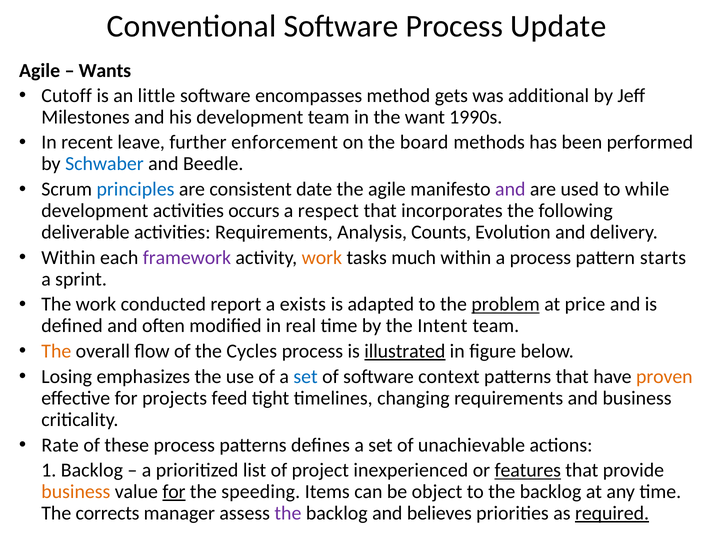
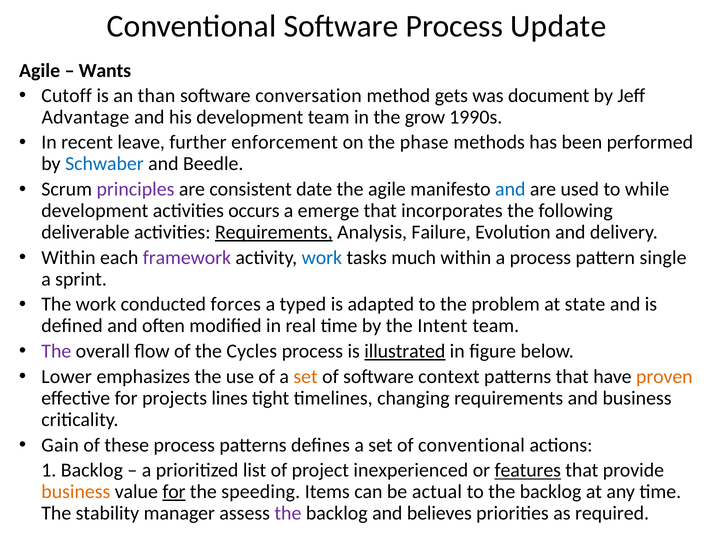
little: little -> than (157, 95)
encompasses: encompasses -> conversation (309, 95)
additional: additional -> document (549, 95)
Milestones: Milestones -> Advantage (85, 117)
want: want -> grow (425, 117)
board: board -> phase (424, 142)
principles colour: blue -> purple (135, 189)
and colour: purple -> blue (510, 189)
respect: respect -> emerge (328, 211)
Requirements underline: none -> present (274, 232)
Counts: Counts -> Failure (441, 232)
work colour: orange -> blue (322, 257)
starts: starts -> single (663, 257)
report: report -> forces (236, 304)
exists: exists -> typed (303, 304)
problem underline: present -> none (506, 304)
price: price -> state (585, 304)
The colour: orange -> purple (56, 351)
Losing: Losing -> Lower (67, 376)
set colour: blue -> orange (306, 376)
feed: feed -> lines (230, 398)
Rate: Rate -> Gain (60, 445)
of unachievable: unachievable -> conventional (471, 445)
object: object -> actual (437, 491)
corrects: corrects -> stability (107, 513)
required underline: present -> none (612, 513)
